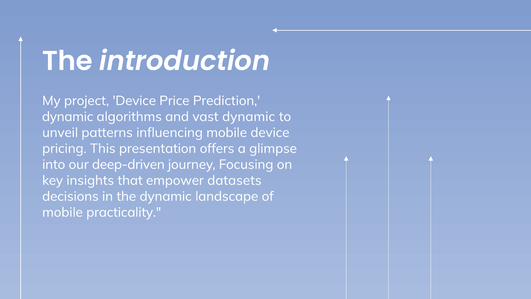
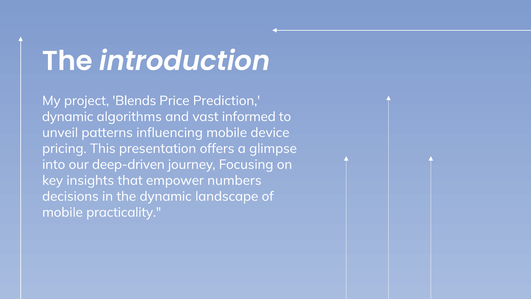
project Device: Device -> Blends (134, 101)
vast dynamic: dynamic -> informed (249, 117)
datasets: datasets -> numbers (234, 180)
